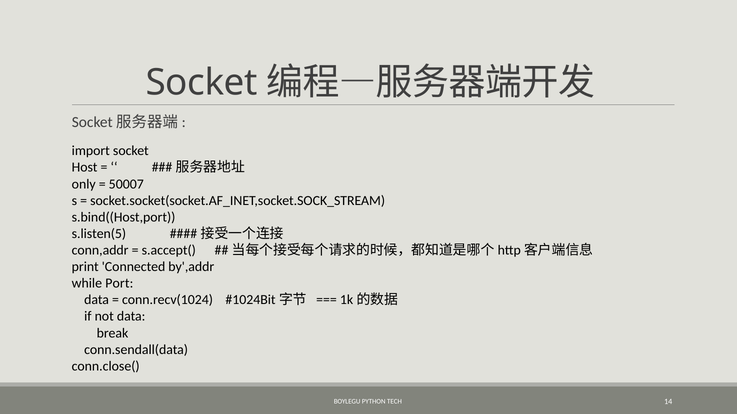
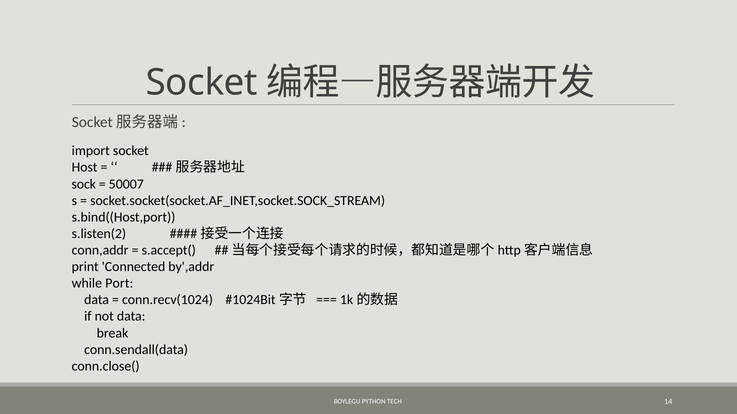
only: only -> sock (84, 184)
s.listen(5: s.listen(5 -> s.listen(2 (99, 234)
